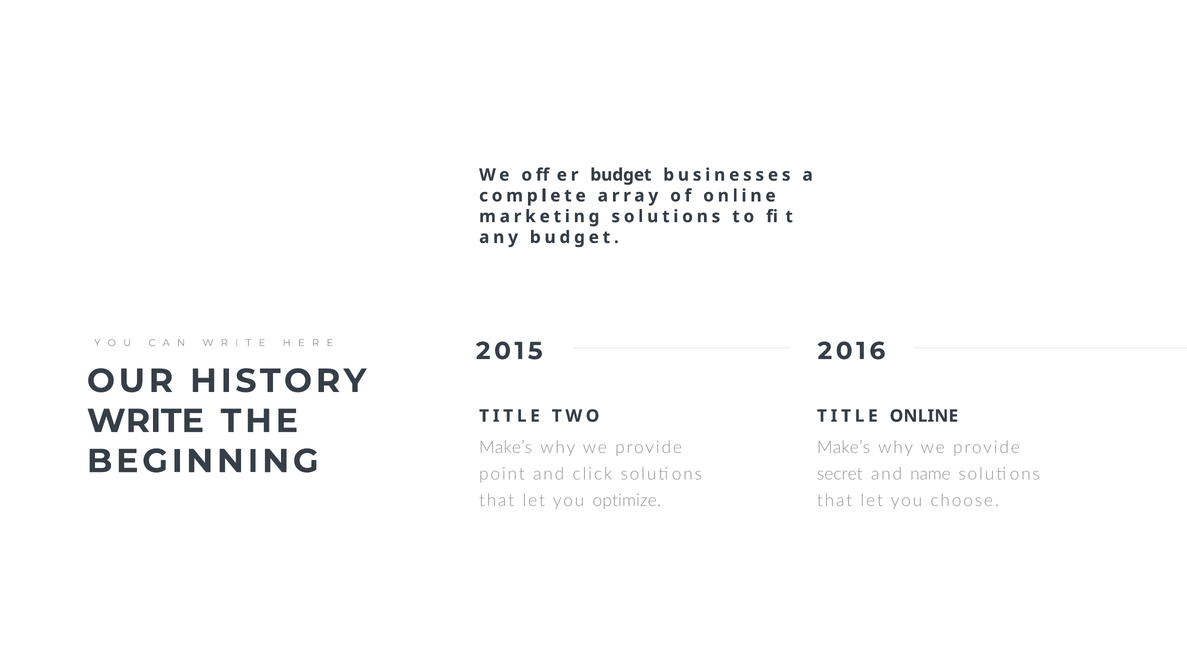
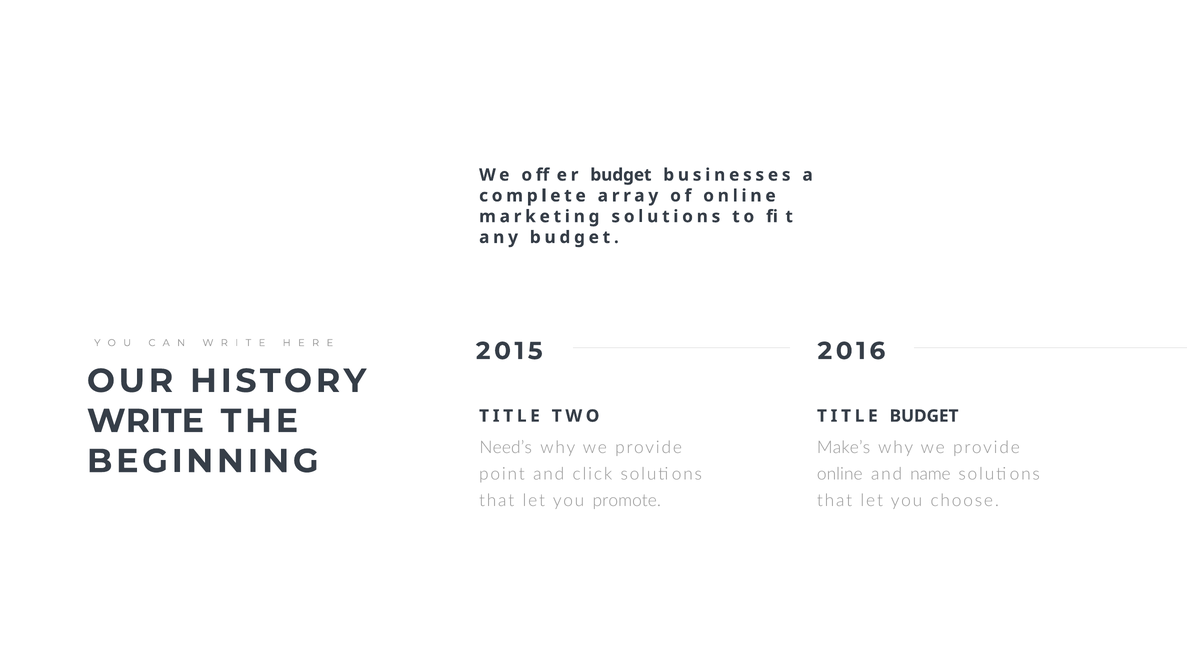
TITLE ONLINE: ONLINE -> BUDGET (924, 416)
Make’s: Make’s -> Need’s (506, 447)
secret: secret -> online (840, 474)
optimize: optimize -> promote (627, 500)
